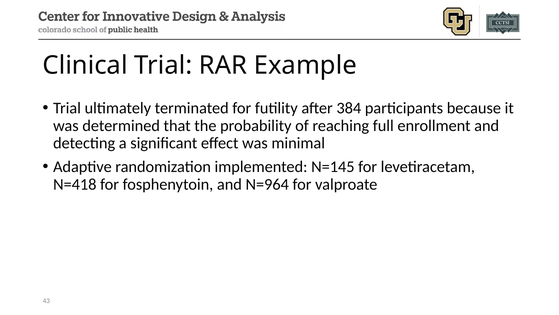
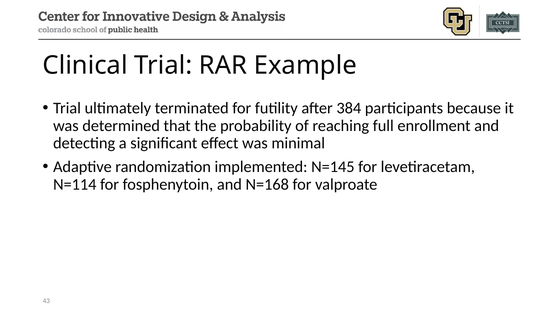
N=418: N=418 -> N=114 (75, 184)
N=964: N=964 -> N=168 (267, 184)
